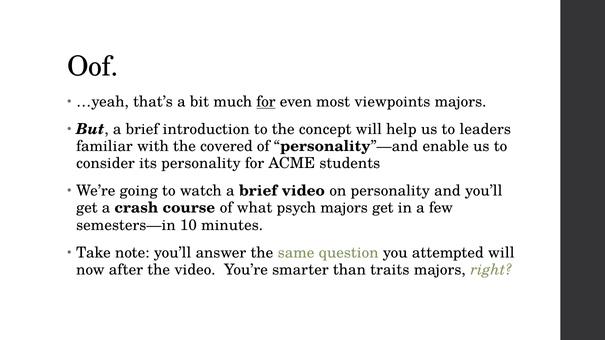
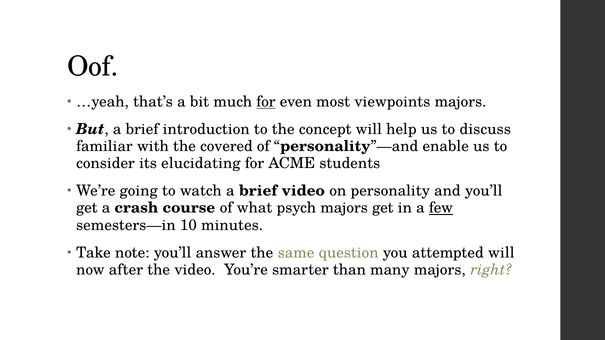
leaders: leaders -> discuss (485, 129)
its personality: personality -> elucidating (201, 164)
few underline: none -> present (441, 208)
traits: traits -> many (390, 270)
